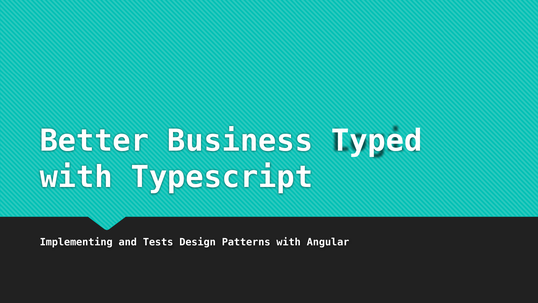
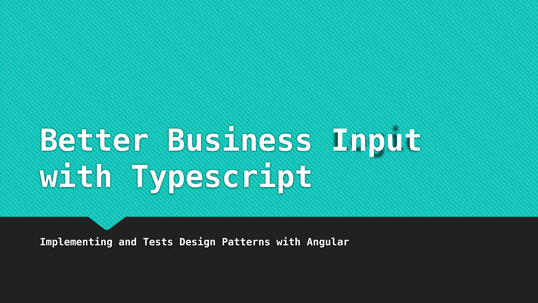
Typed: Typed -> Input (377, 141)
